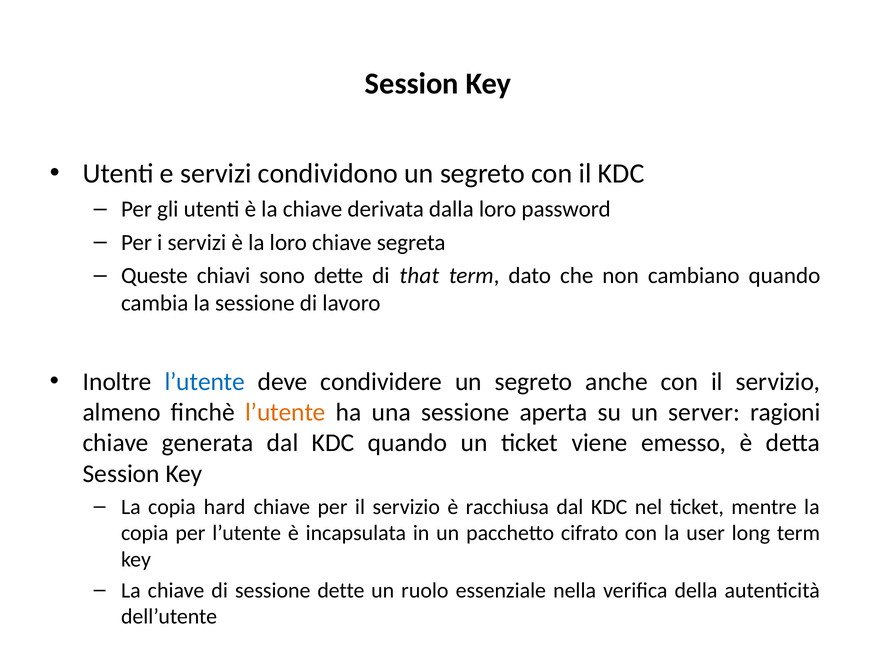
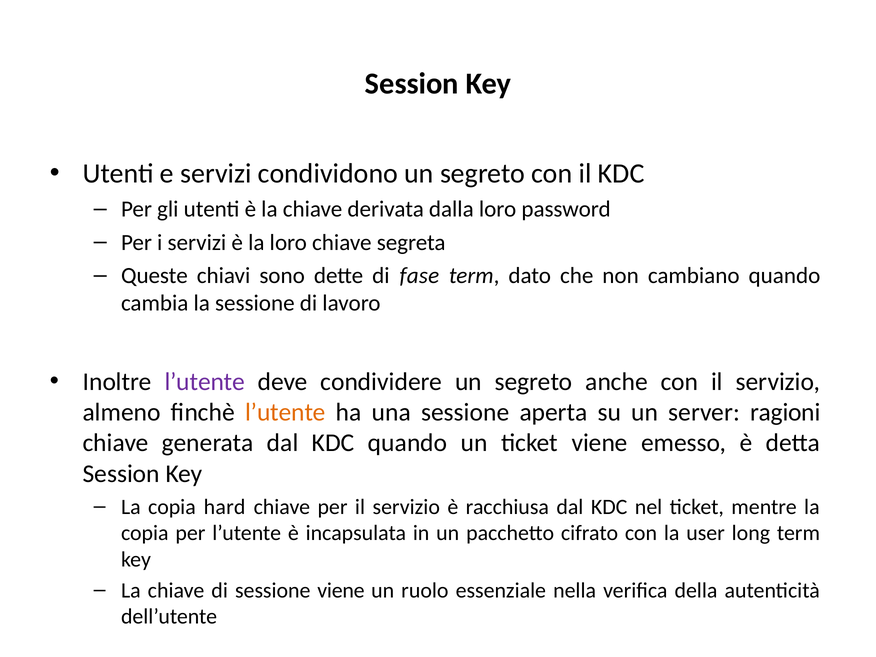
that: that -> fase (419, 275)
l’utente colour: blue -> purple (205, 382)
sessione dette: dette -> viene (341, 590)
